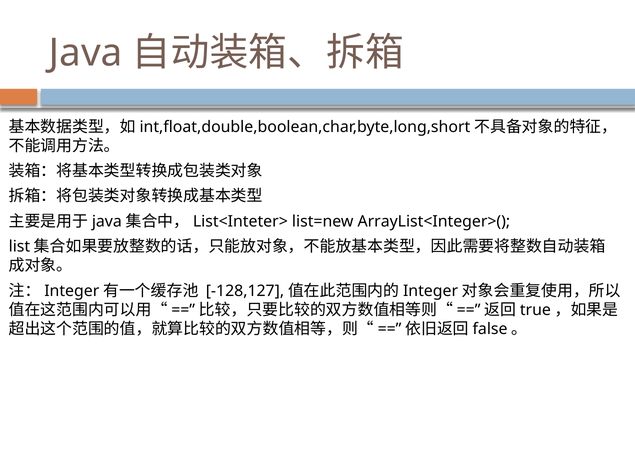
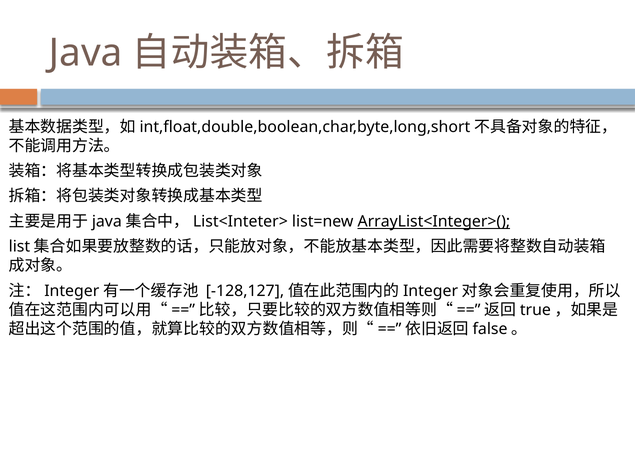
ArrayList<Integer>( underline: none -> present (434, 222)
